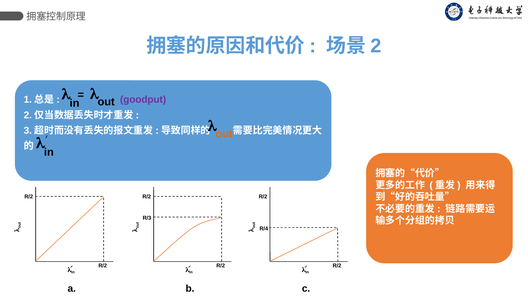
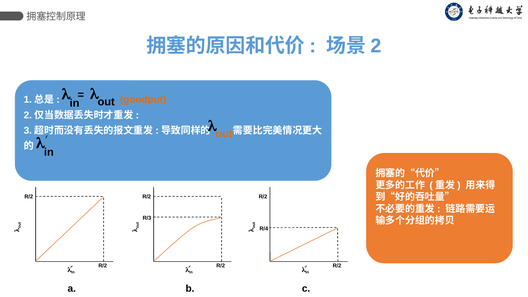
goodput colour: purple -> orange (143, 100)
